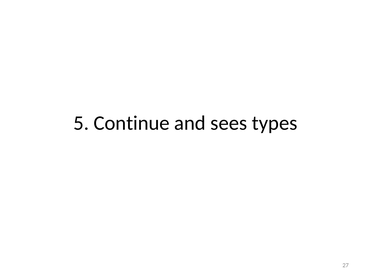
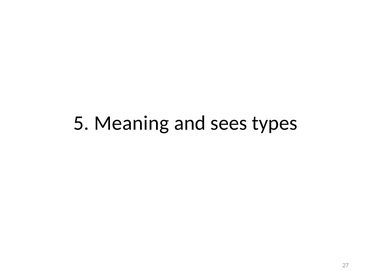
Continue: Continue -> Meaning (132, 123)
